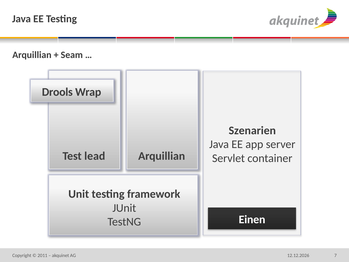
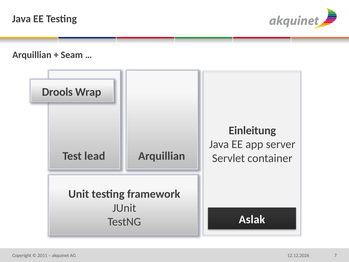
Szenarien: Szenarien -> Einleitung (252, 130)
Einen: Einen -> Aslak (252, 219)
